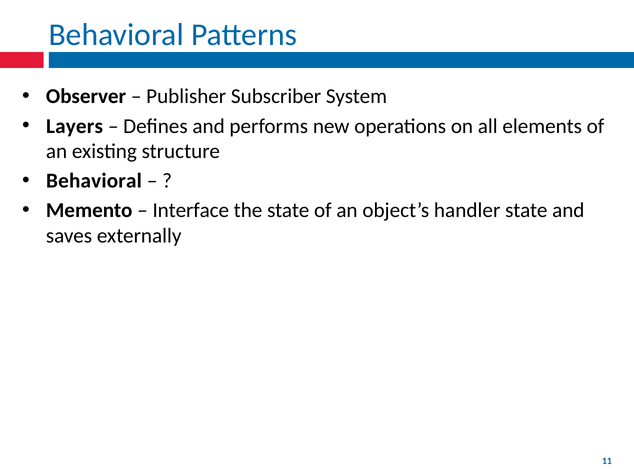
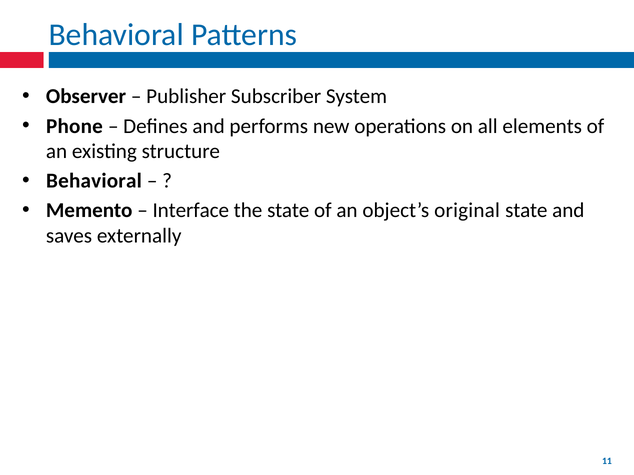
Layers: Layers -> Phone (74, 126)
handler: handler -> original (467, 211)
